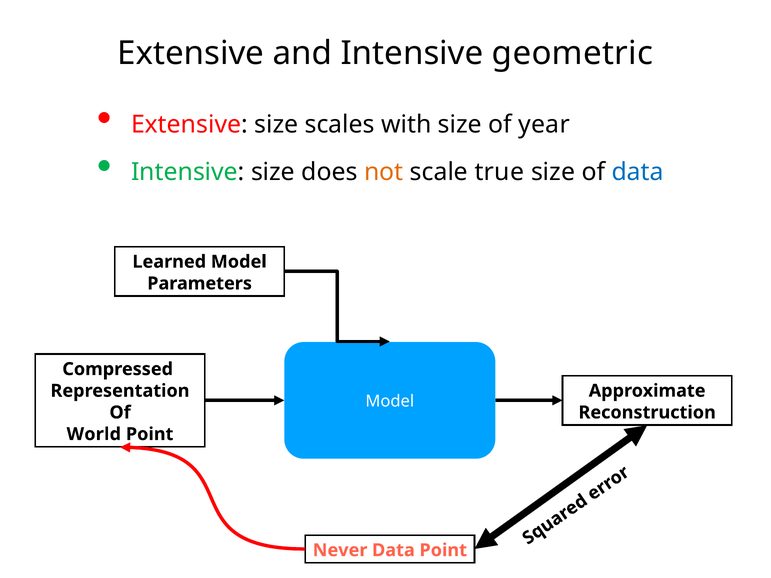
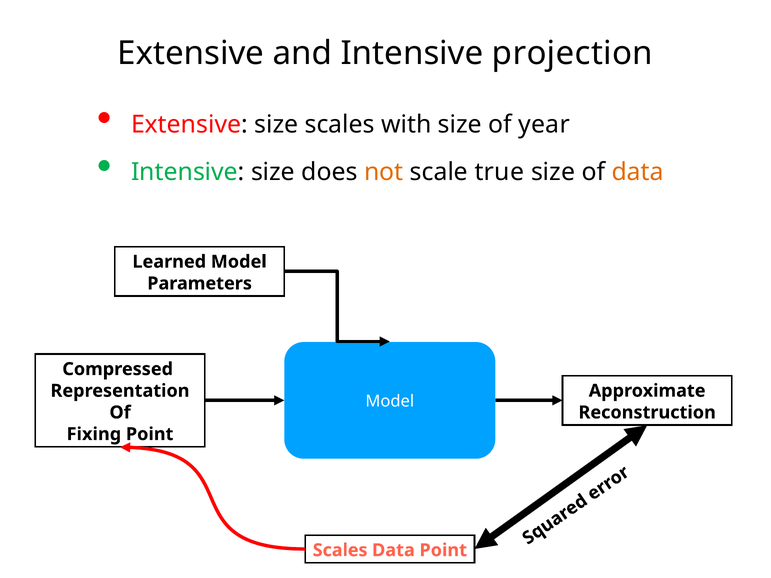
geometric: geometric -> projection (572, 53)
data colour: blue -> orange (638, 172)
World: World -> Fixing (94, 434)
Never: Never -> Scales (340, 550)
